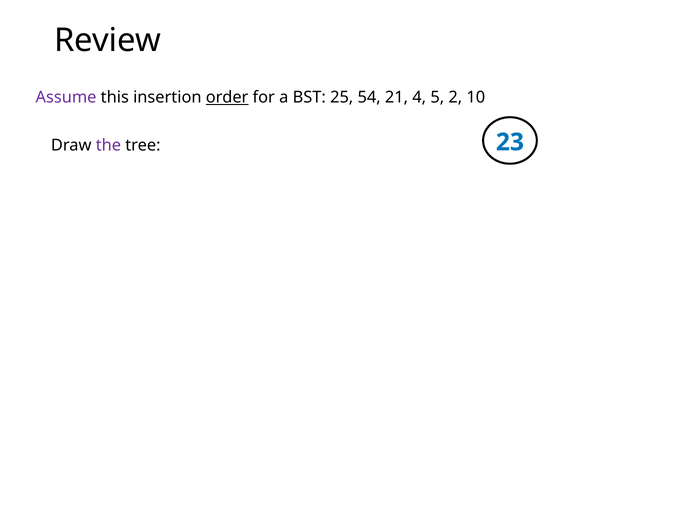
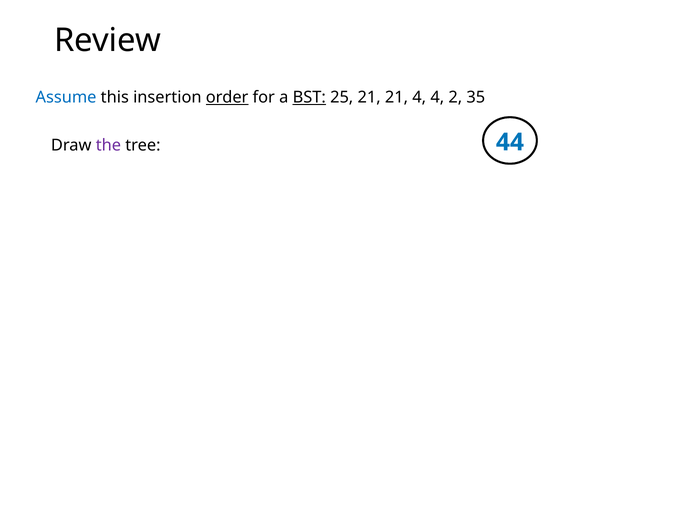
Assume colour: purple -> blue (66, 98)
BST underline: none -> present (309, 98)
25 54: 54 -> 21 (369, 98)
4 5: 5 -> 4 (437, 98)
10: 10 -> 35 (476, 98)
23: 23 -> 44 (510, 142)
